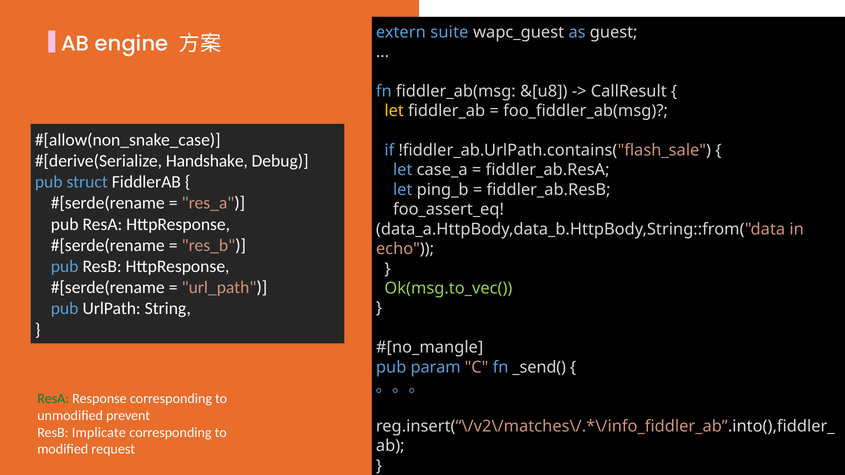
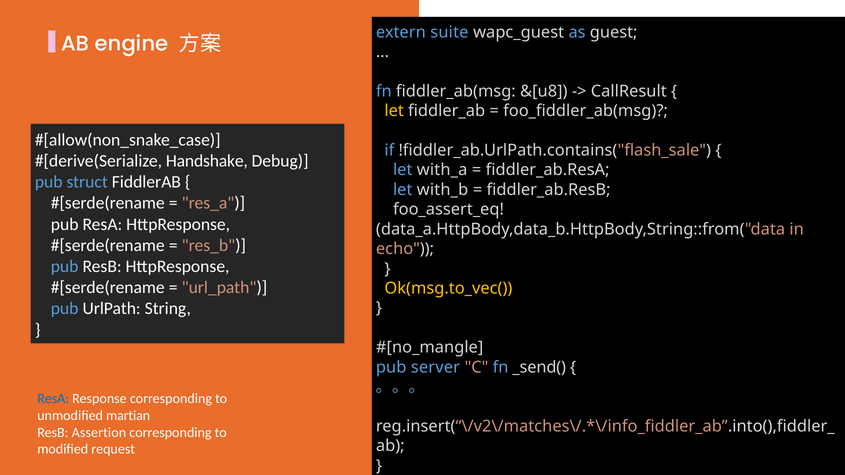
case_a: case_a -> with_a (442, 170)
ping_b: ping_b -> with_b (443, 190)
Ok(msg.to_vec( colour: light green -> yellow (448, 289)
param: param -> server (435, 367)
ResA colour: green -> blue (53, 399)
prevent: prevent -> martian (128, 416)
Implicate: Implicate -> Assertion (99, 433)
